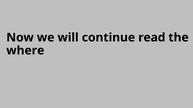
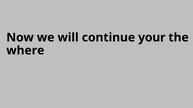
read: read -> your (152, 38)
